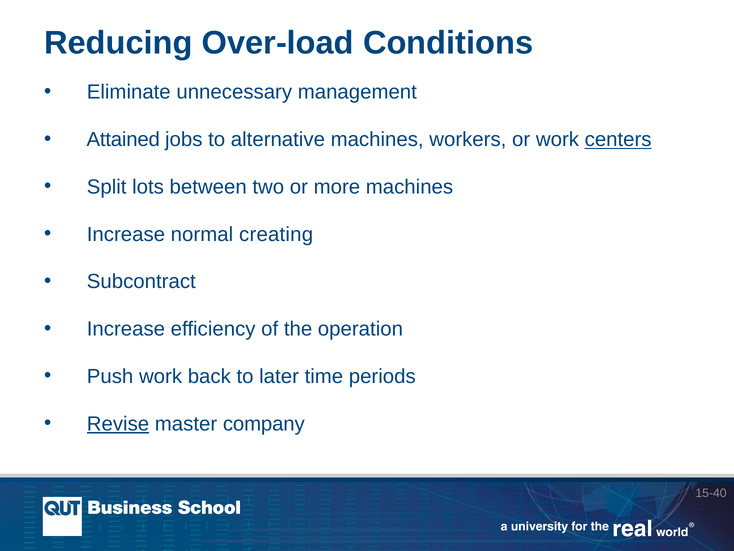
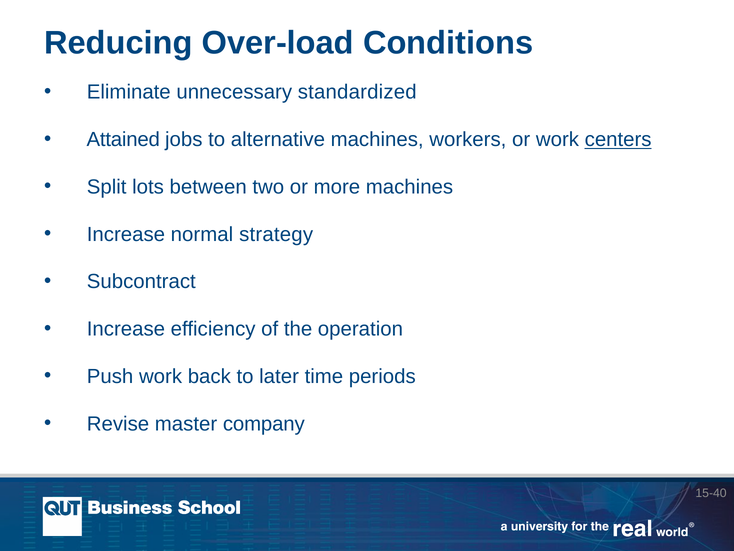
management: management -> standardized (357, 92)
creating: creating -> strategy (276, 234)
Revise underline: present -> none (118, 423)
